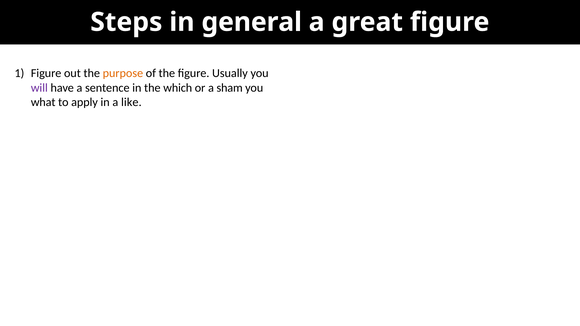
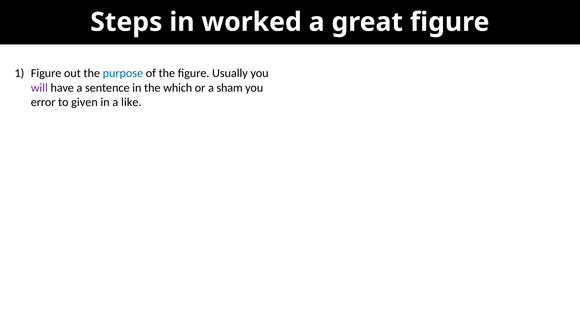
general: general -> worked (252, 22)
purpose colour: orange -> blue (123, 73)
what: what -> error (43, 102)
apply: apply -> given (84, 102)
